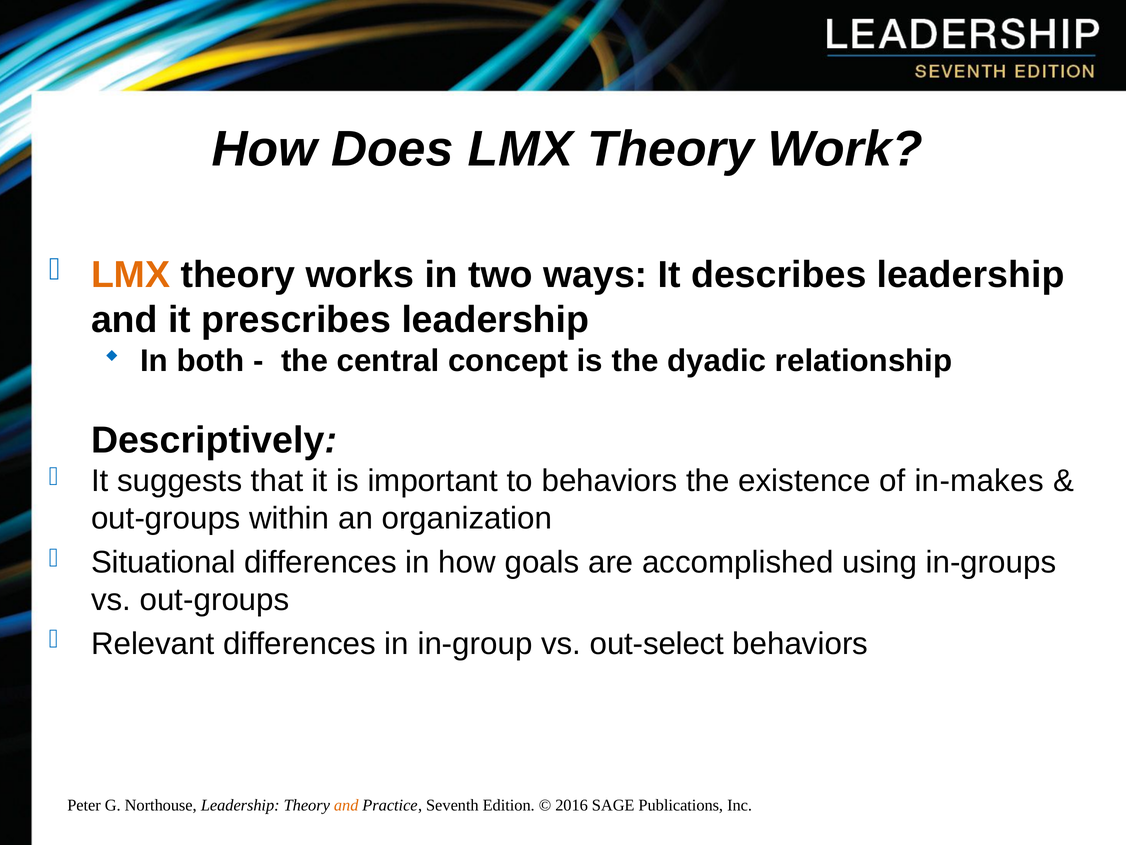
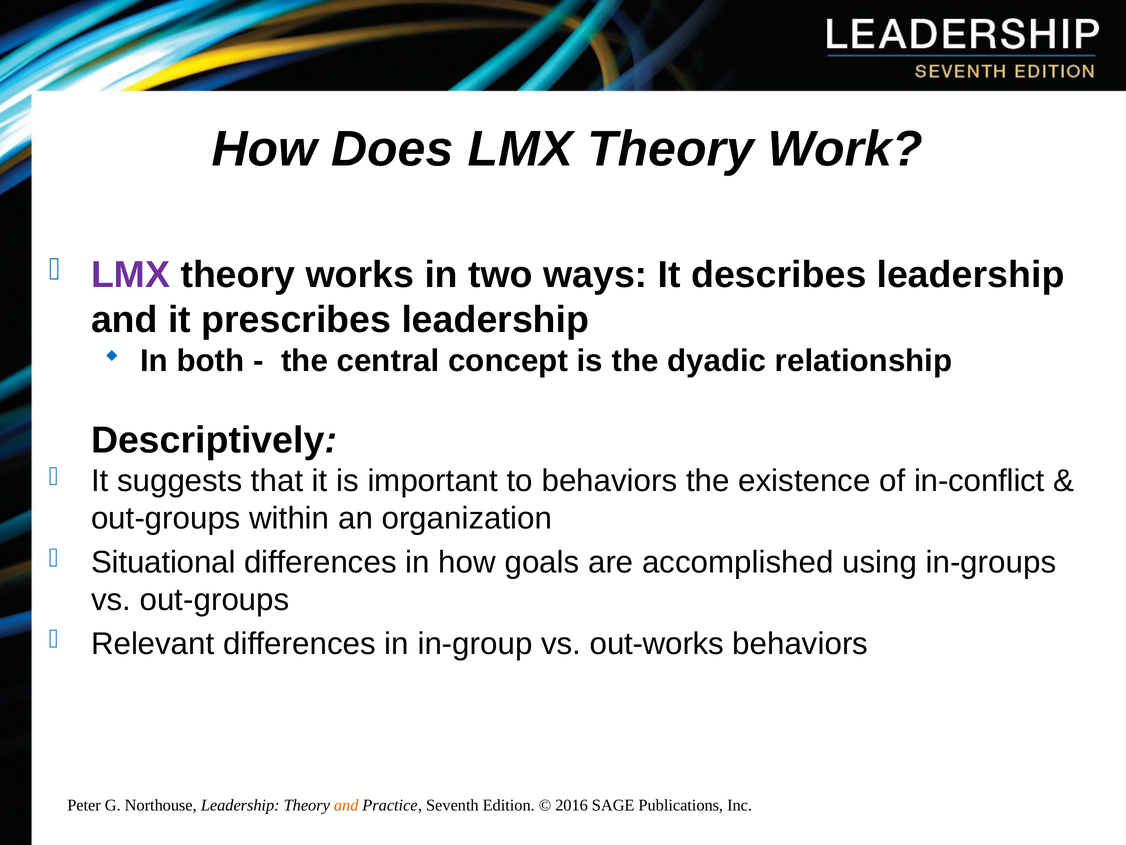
LMX colour: orange -> purple (131, 275)
in-makes: in-makes -> in-conflict (979, 481)
out-select: out-select -> out-works (657, 643)
